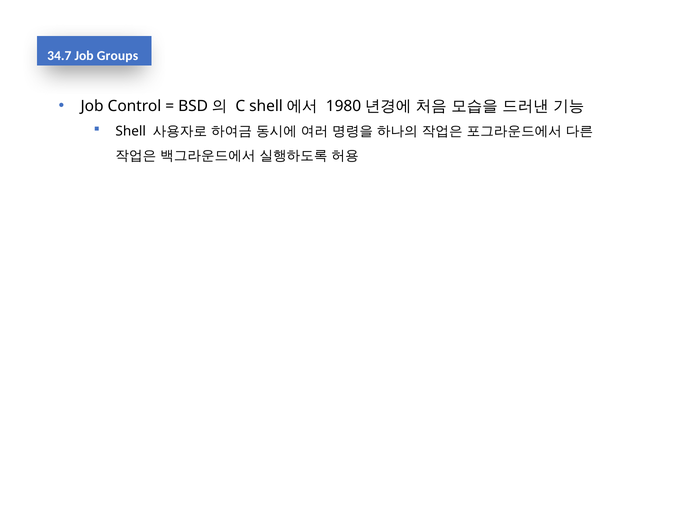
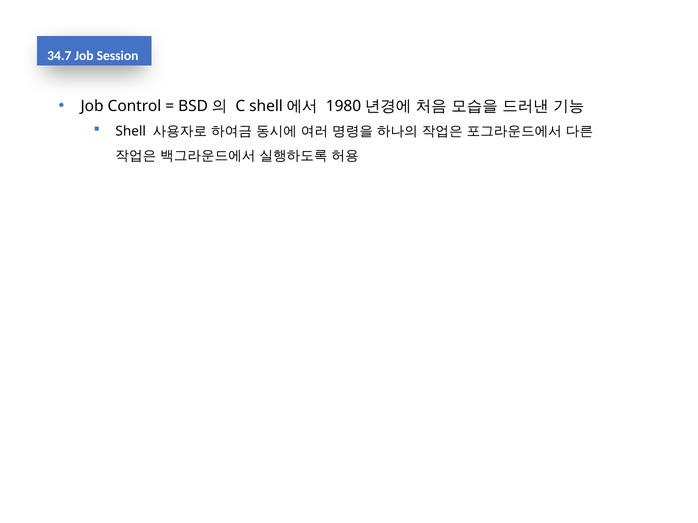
Groups: Groups -> Session (118, 56)
